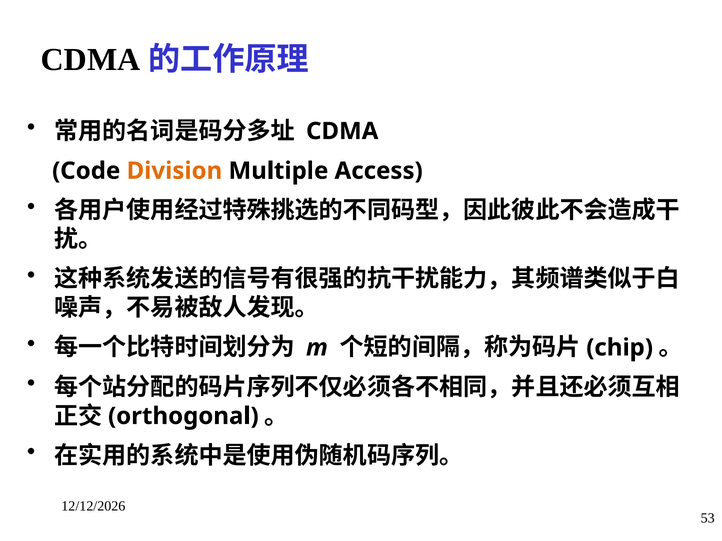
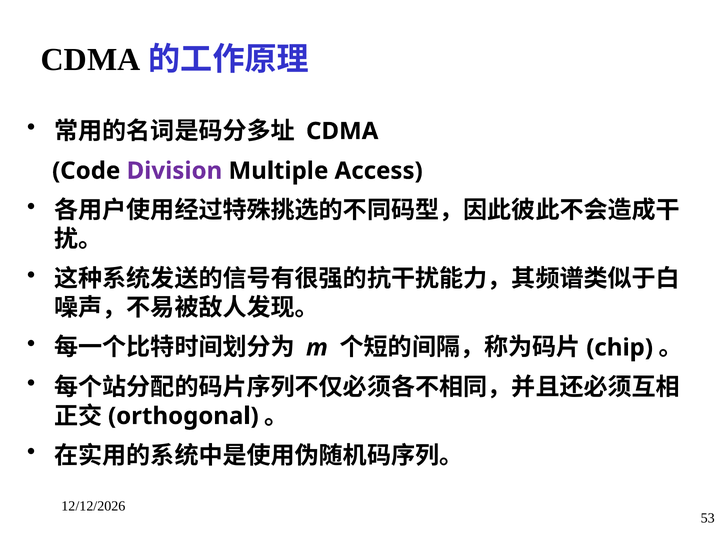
Division colour: orange -> purple (174, 171)
